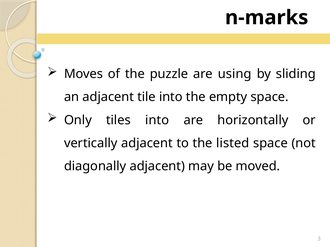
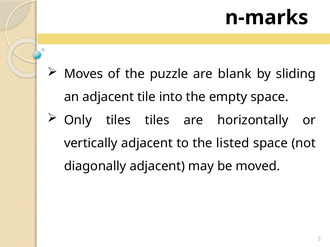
using: using -> blank (235, 74)
tiles into: into -> tiles (157, 120)
